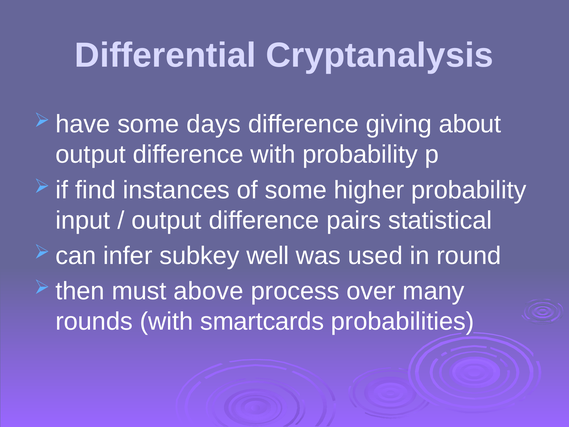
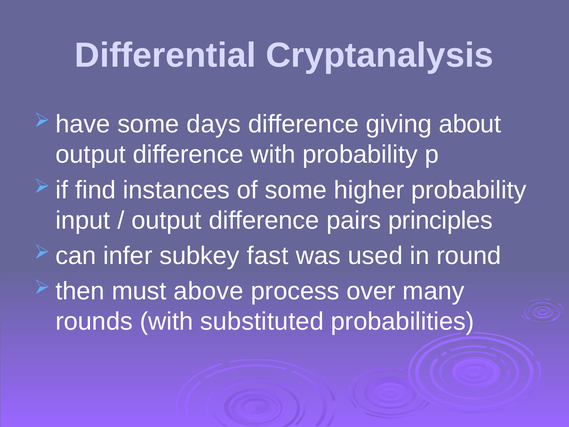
statistical: statistical -> principles (440, 220)
well: well -> fast (268, 256)
smartcards: smartcards -> substituted (262, 321)
